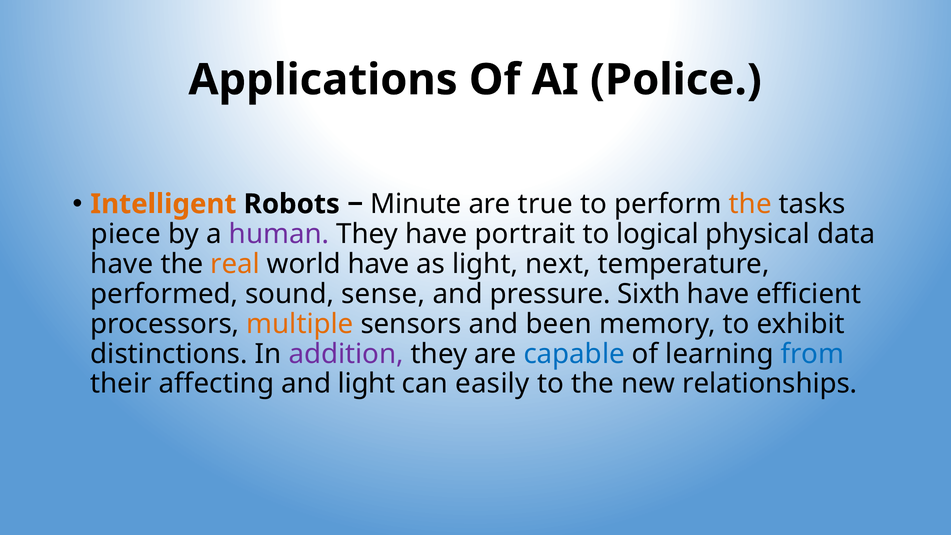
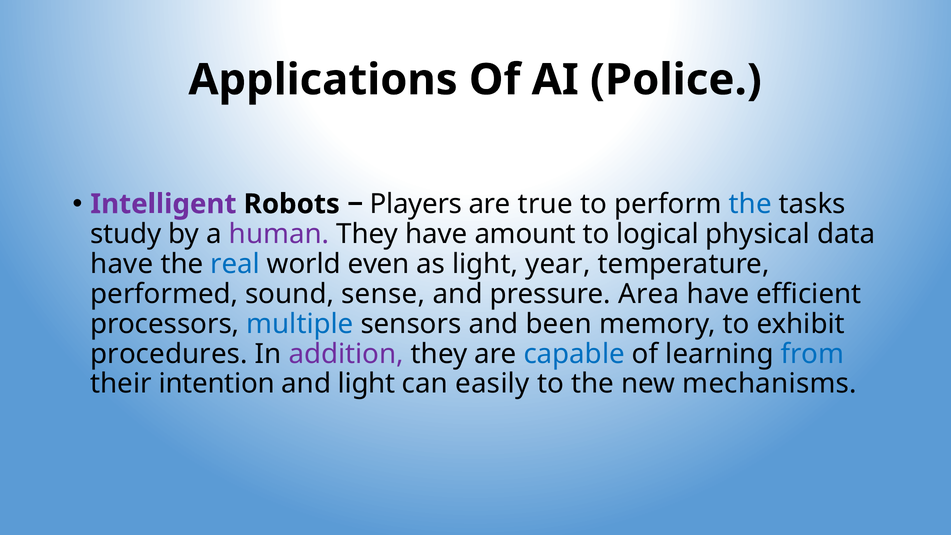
Intelligent colour: orange -> purple (163, 204)
Minute: Minute -> Players (416, 204)
the colour: orange -> blue (750, 204)
piece: piece -> study (126, 234)
portrait: portrait -> amount (525, 234)
real colour: orange -> blue (235, 264)
world have: have -> even (379, 264)
next: next -> year (558, 264)
Sixth: Sixth -> Area (649, 294)
multiple colour: orange -> blue (300, 324)
distinctions: distinctions -> procedures (169, 354)
affecting: affecting -> intention (217, 384)
relationships: relationships -> mechanisms (770, 384)
